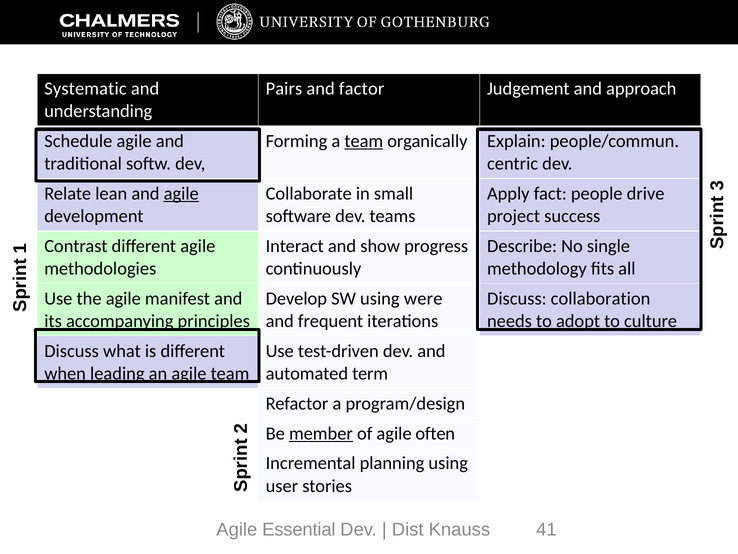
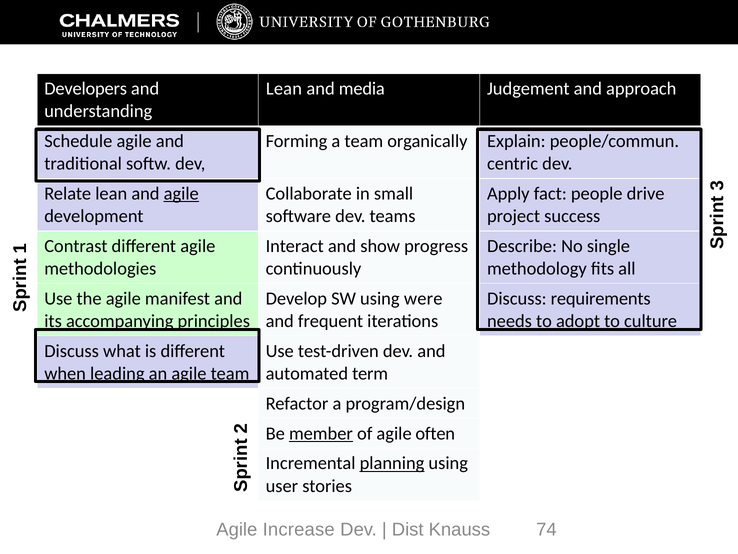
Systematic: Systematic -> Developers (86, 88)
Pairs: Pairs -> Lean (284, 88)
factor: factor -> media (362, 88)
team underline: present -> none (364, 141)
collaboration: collaboration -> requirements (601, 298)
planning underline: none -> present (392, 463)
Essential: Essential -> Increase (299, 529)
41: 41 -> 74 (546, 529)
